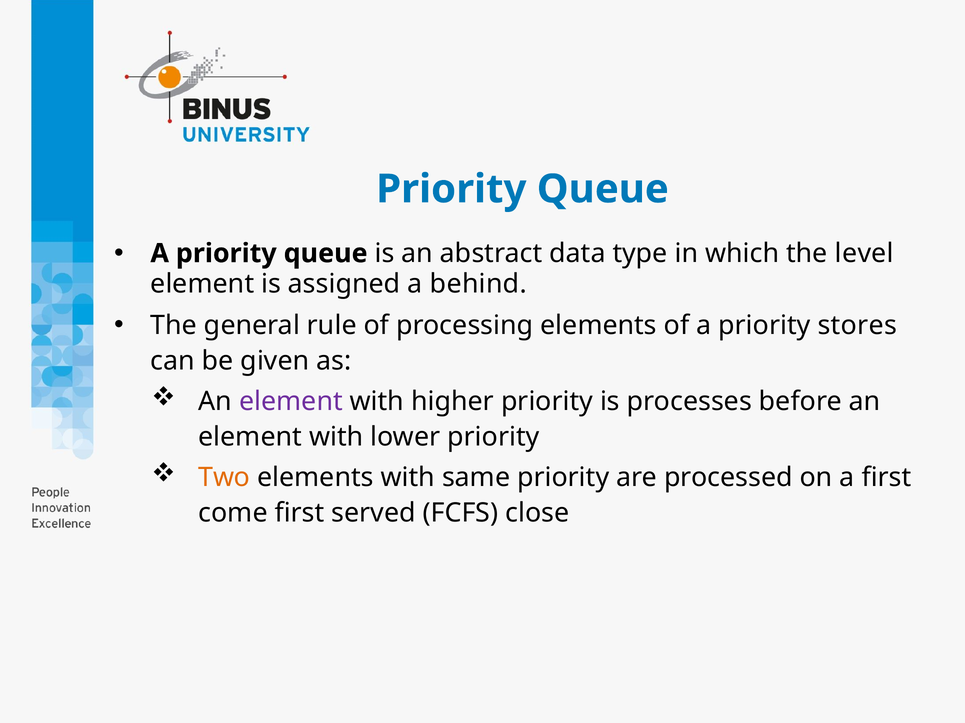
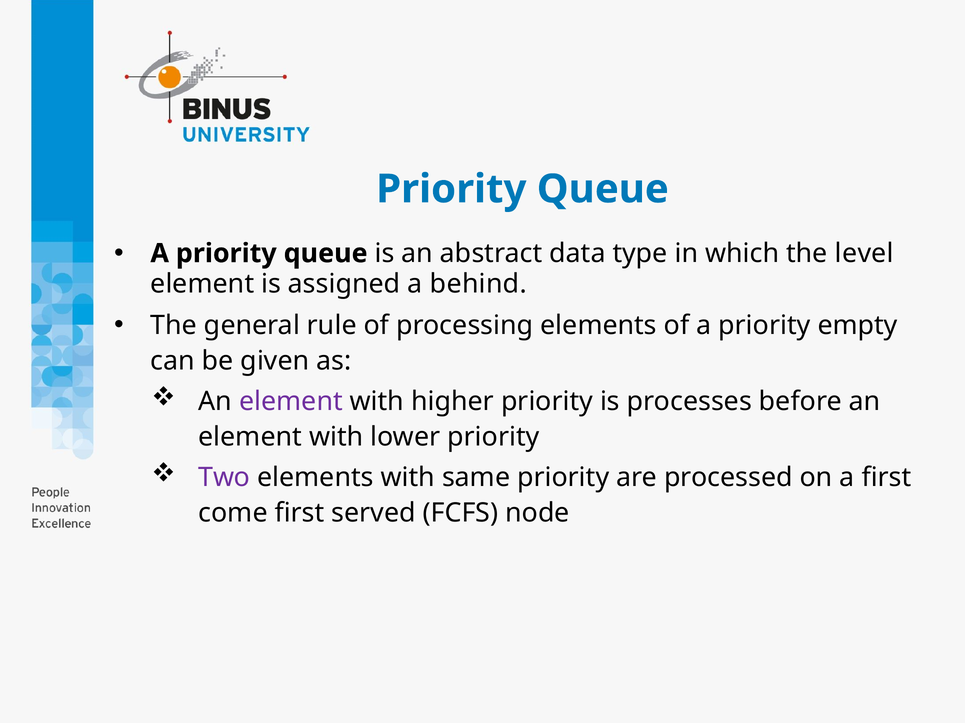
stores: stores -> empty (858, 326)
Two colour: orange -> purple (224, 478)
close: close -> node (537, 513)
